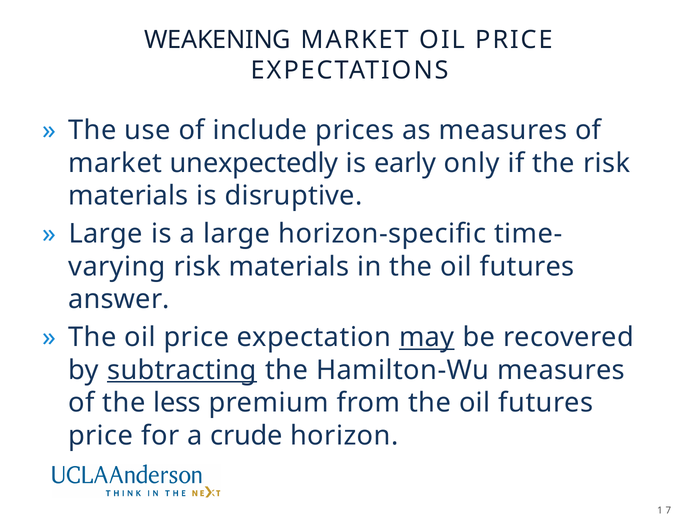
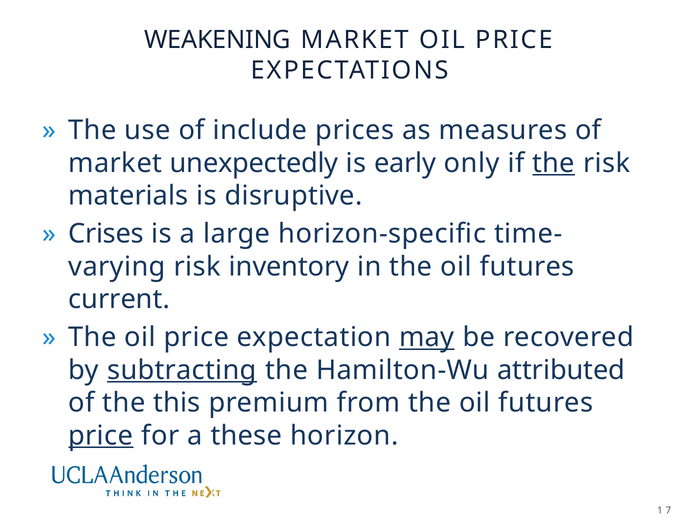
the underline: none -> present (554, 163)
Large: Large -> Crises (106, 234)
materials: materials -> inventory (289, 267)
answer: answer -> current (119, 299)
Hamilton-Wu measures: measures -> attributed (561, 370)
less: less -> this (177, 403)
price underline: none -> present (101, 436)
crude: crude -> these (246, 436)
